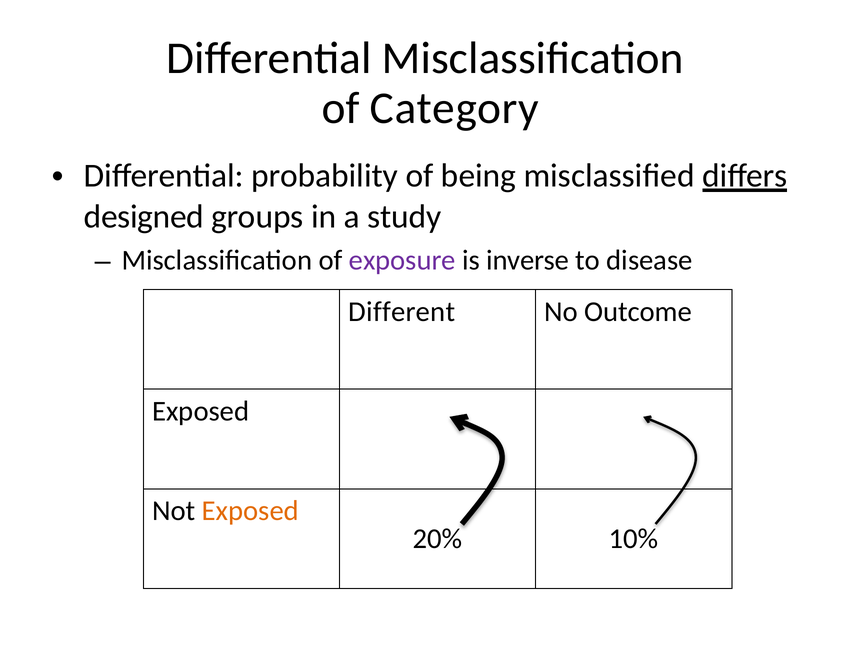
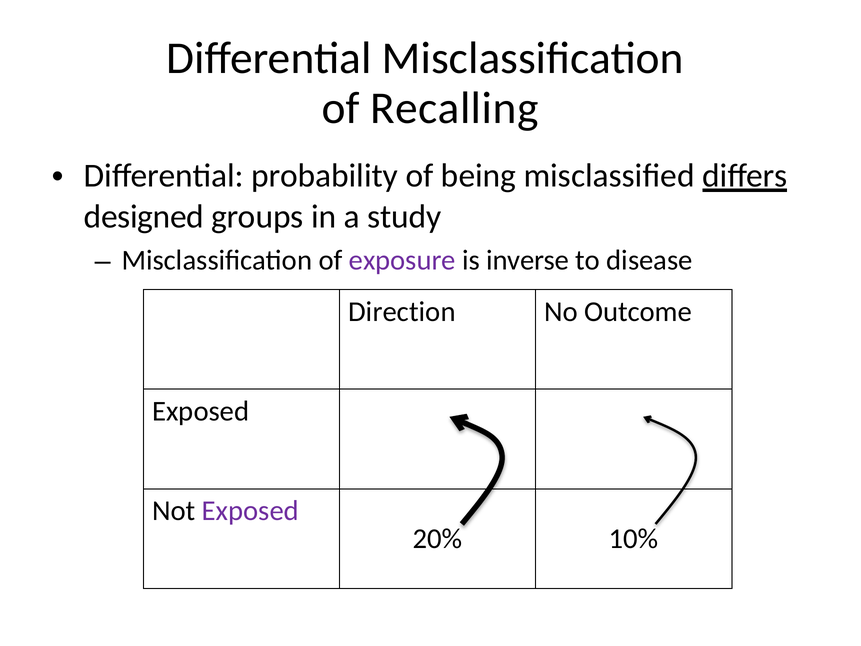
Category: Category -> Recalling (454, 108)
Different: Different -> Direction (402, 311)
Exposed colour: orange -> purple (250, 511)
